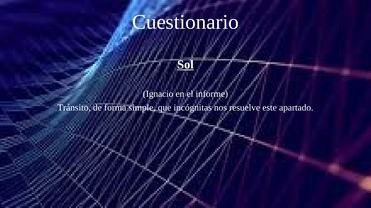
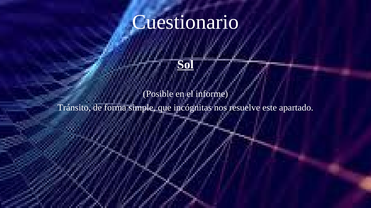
Ignacio: Ignacio -> Posible (158, 94)
